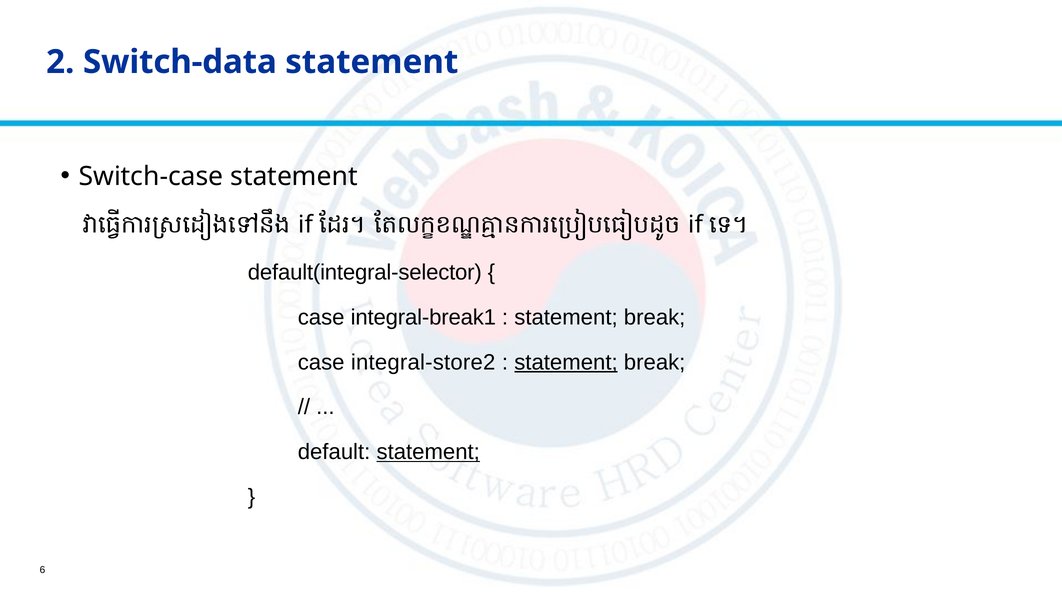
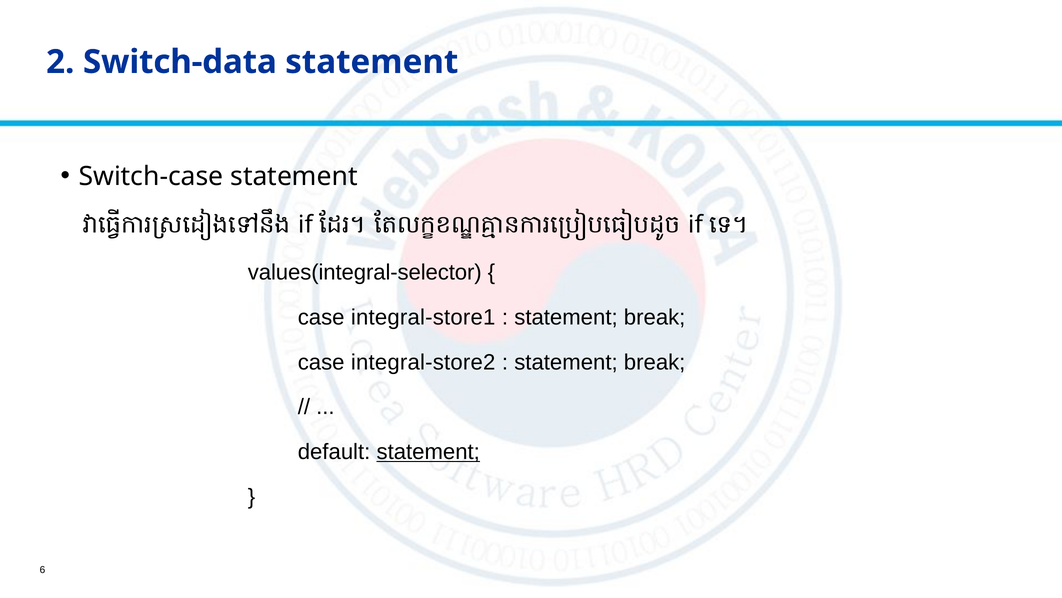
default(integral-selector: default(integral-selector -> values(integral-selector (365, 272)
integral-break1: integral-break1 -> integral-store1 (423, 317)
statement underline: present -> none (566, 362)
